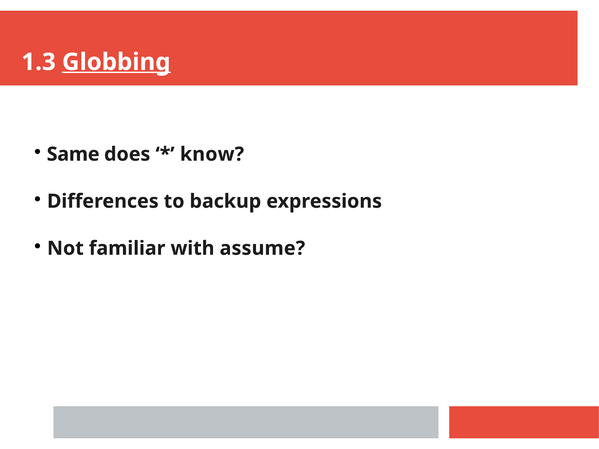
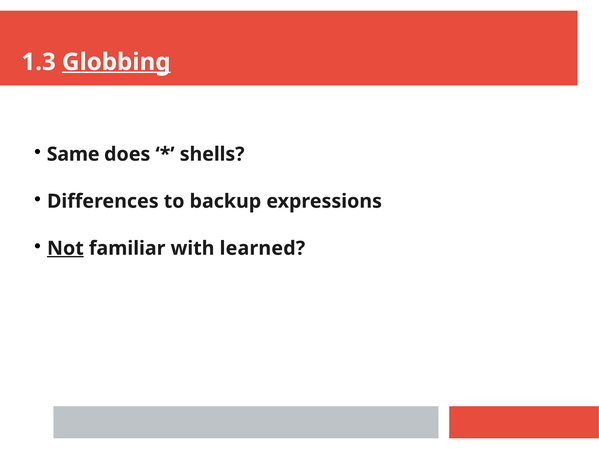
know: know -> shells (212, 154)
Not underline: none -> present (65, 248)
assume: assume -> learned (262, 248)
